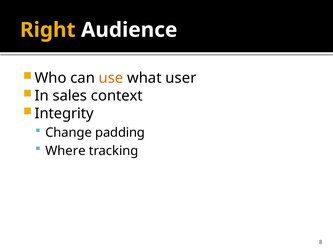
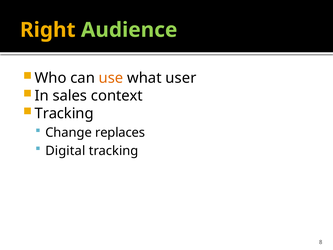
Audience colour: white -> light green (129, 30)
Integrity: Integrity -> Tracking (64, 113)
padding: padding -> replaces (120, 133)
Where: Where -> Digital (65, 151)
